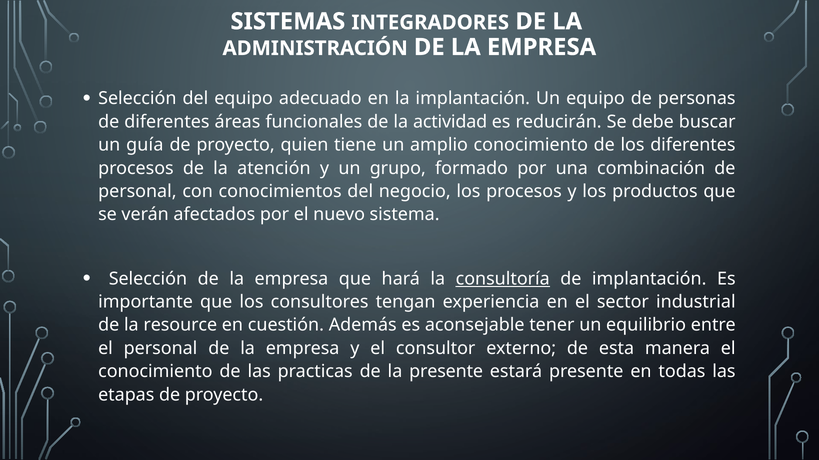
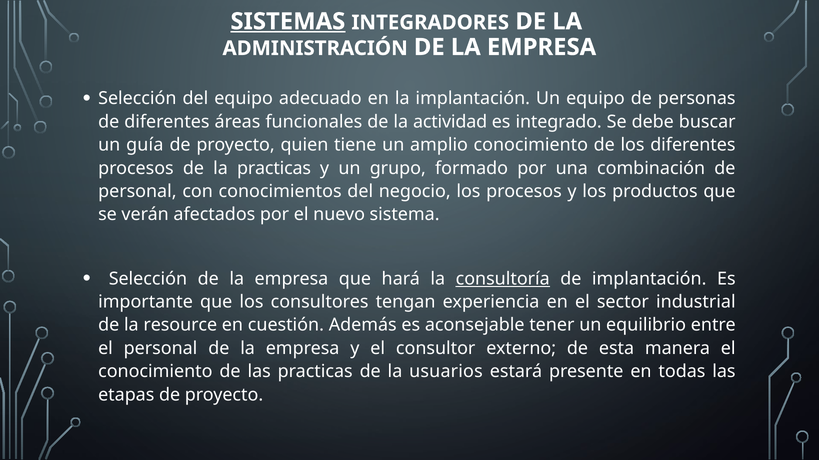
SISTEMAS underline: none -> present (288, 21)
reducirán: reducirán -> integrado (559, 122)
la atención: atención -> practicas (274, 168)
la presente: presente -> usuarios (446, 372)
